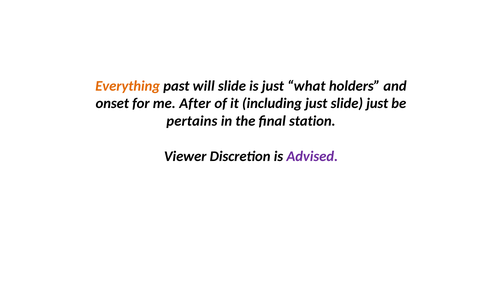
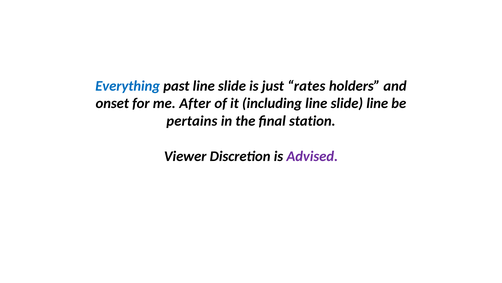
Everything colour: orange -> blue (128, 86)
past will: will -> line (204, 86)
what: what -> rates (306, 86)
including just: just -> line (316, 103)
slide just: just -> line (377, 103)
